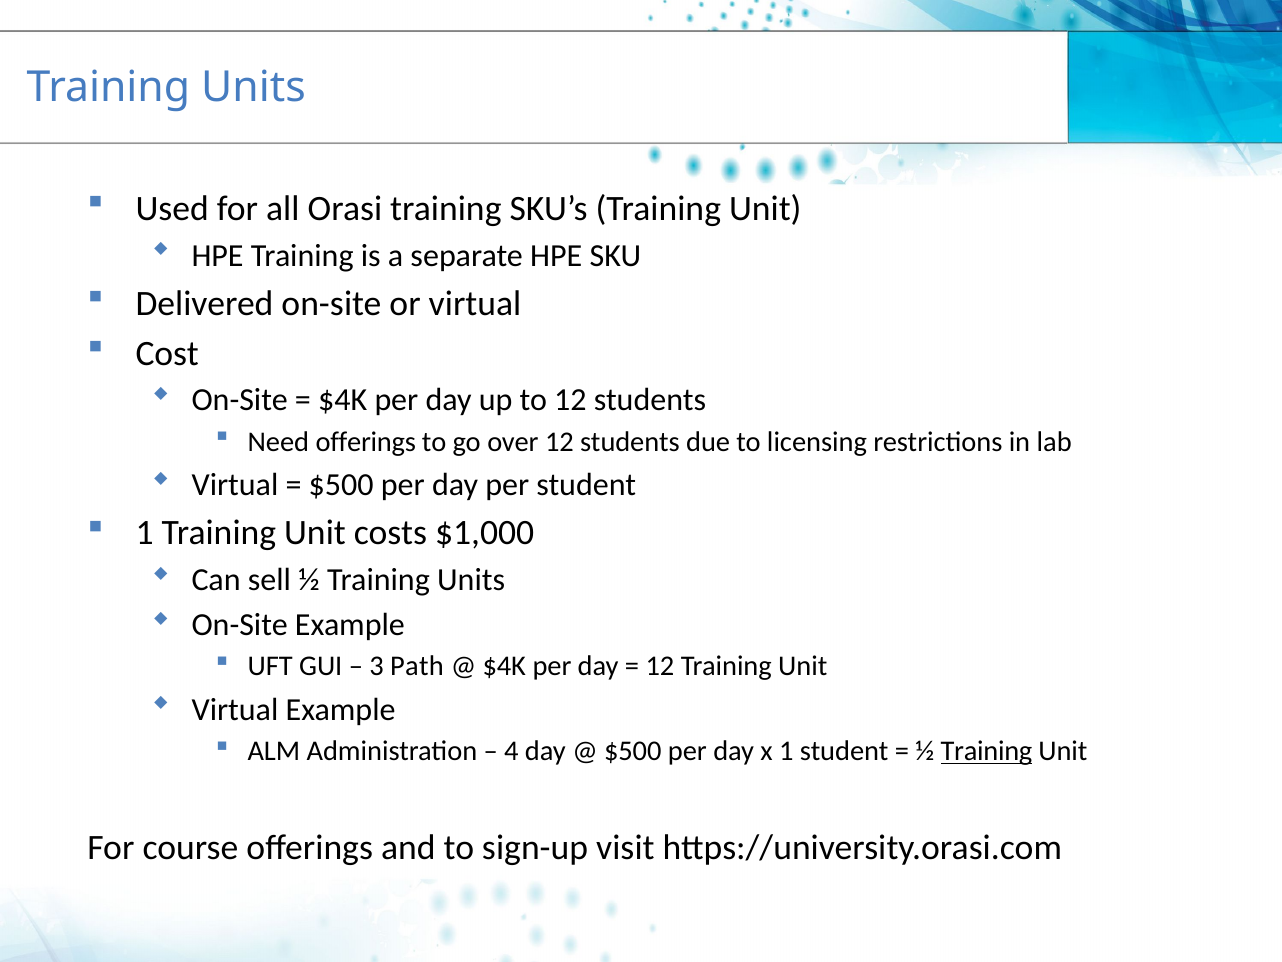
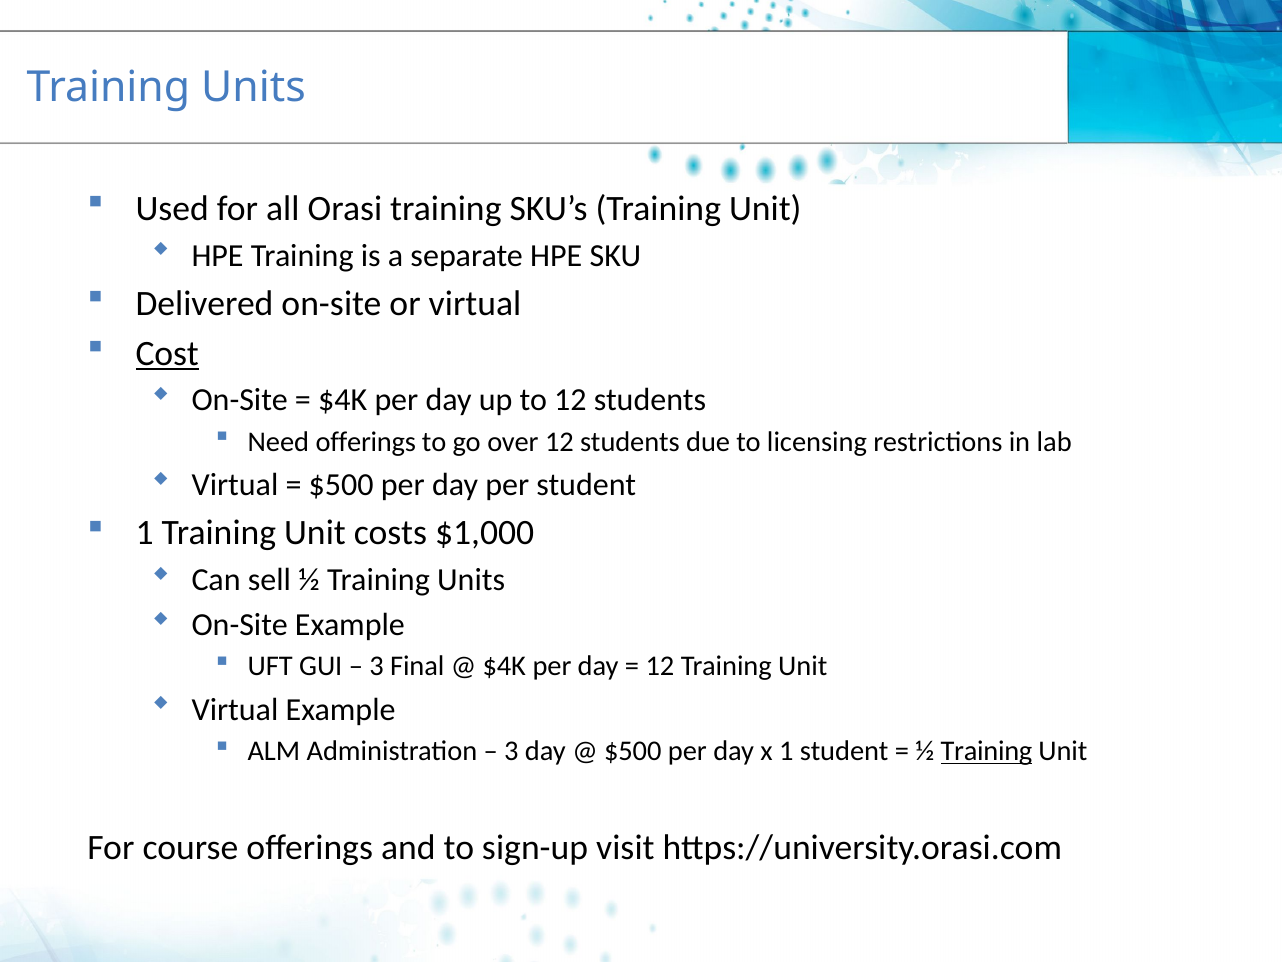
Cost underline: none -> present (167, 353)
Path: Path -> Final (417, 666)
4: 4 -> 3 (511, 751)
